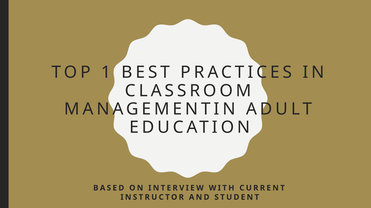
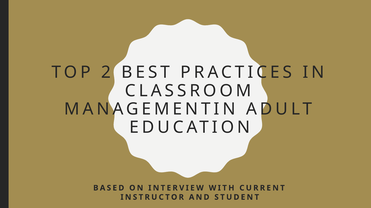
1: 1 -> 2 (106, 73)
